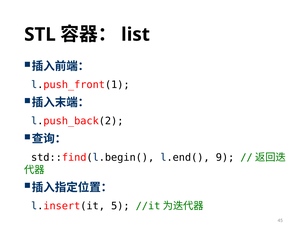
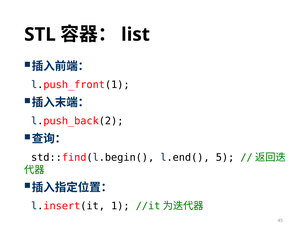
9: 9 -> 5 (225, 157)
5: 5 -> 1 (120, 205)
